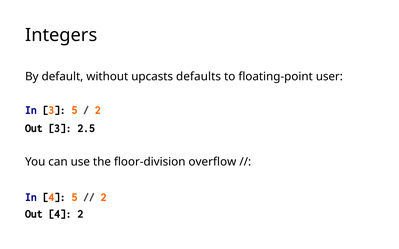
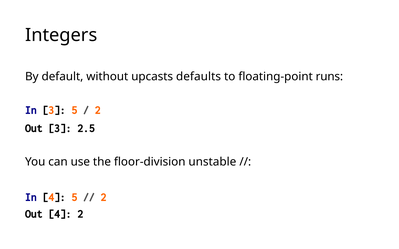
user: user -> runs (329, 77)
overflow: overflow -> unstable (212, 162)
